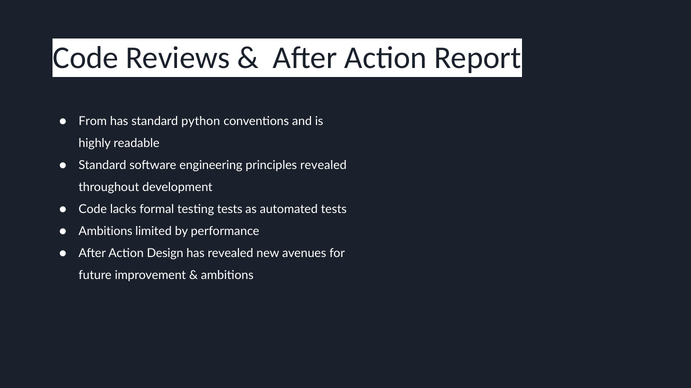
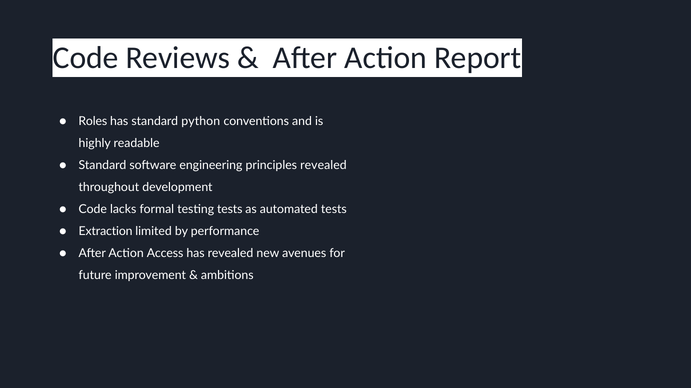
From: From -> Roles (93, 122)
Ambitions: Ambitions -> Extraction (106, 232)
Design: Design -> Access (165, 254)
